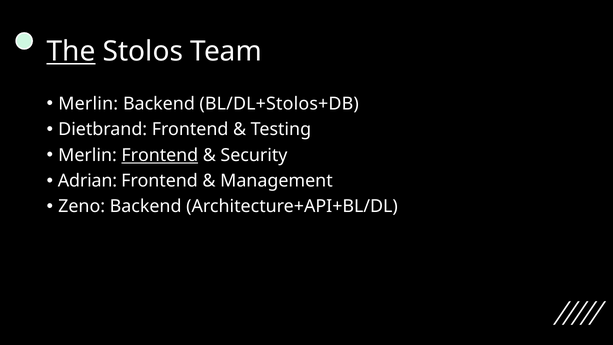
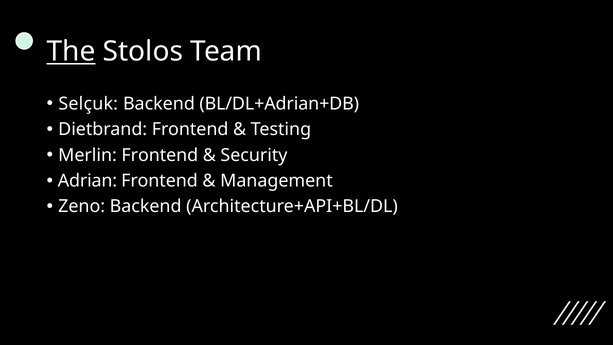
Merlin: Merlin -> Selçuk (88, 104)
BL/DL+Stolos+DB: BL/DL+Stolos+DB -> BL/DL+Adrian+DB (279, 104)
Frontend underline: present -> none (160, 155)
